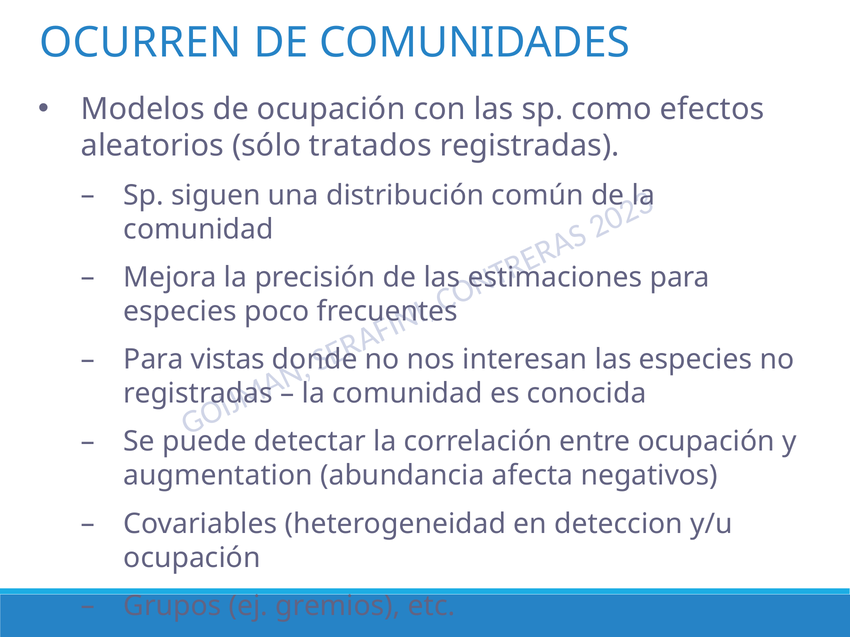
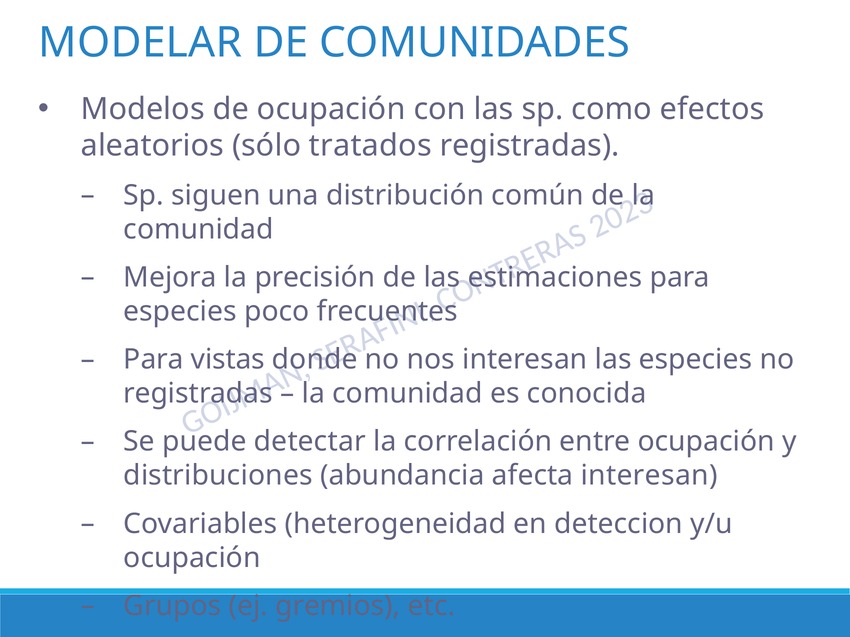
OCURREN: OCURREN -> MODELAR (140, 43)
augmentation: augmentation -> distribuciones (218, 476)
afecta negativos: negativos -> interesan (649, 476)
